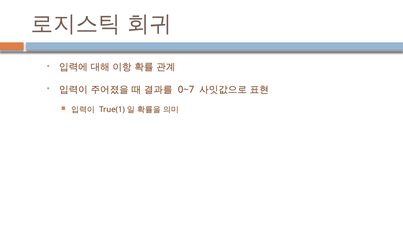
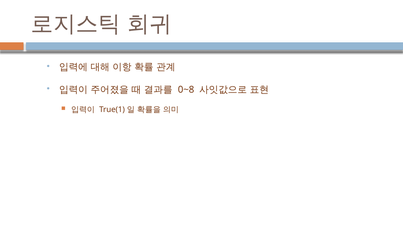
0~7: 0~7 -> 0~8 (186, 90)
